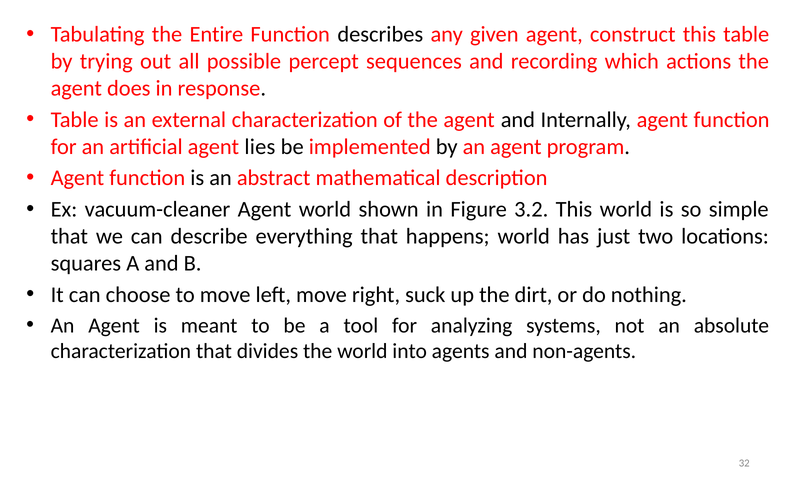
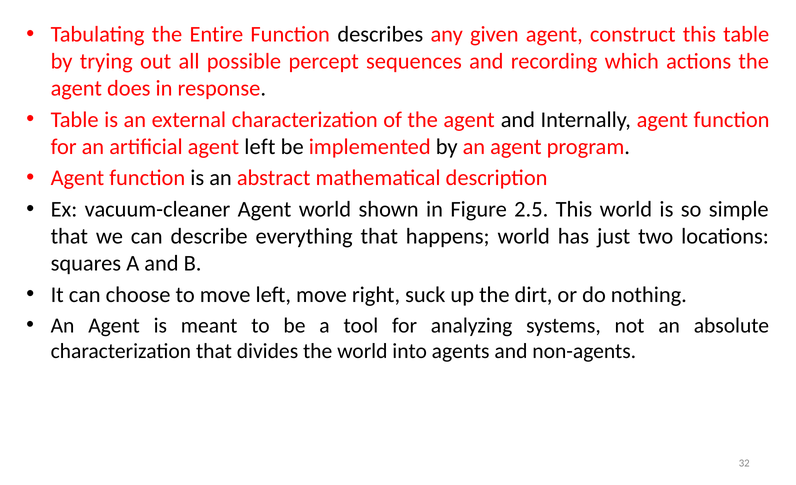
agent lies: lies -> left (260, 147)
3.2: 3.2 -> 2.5 (531, 210)
